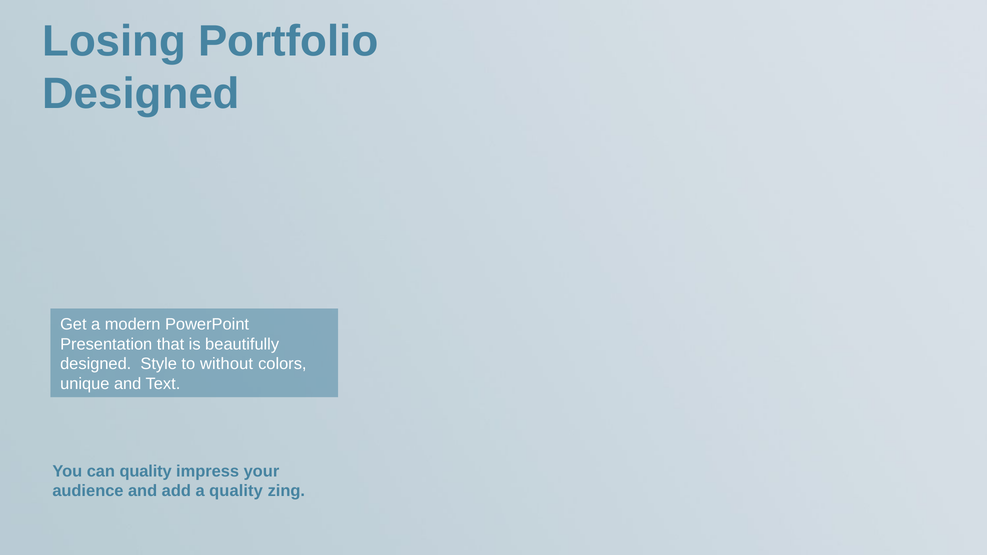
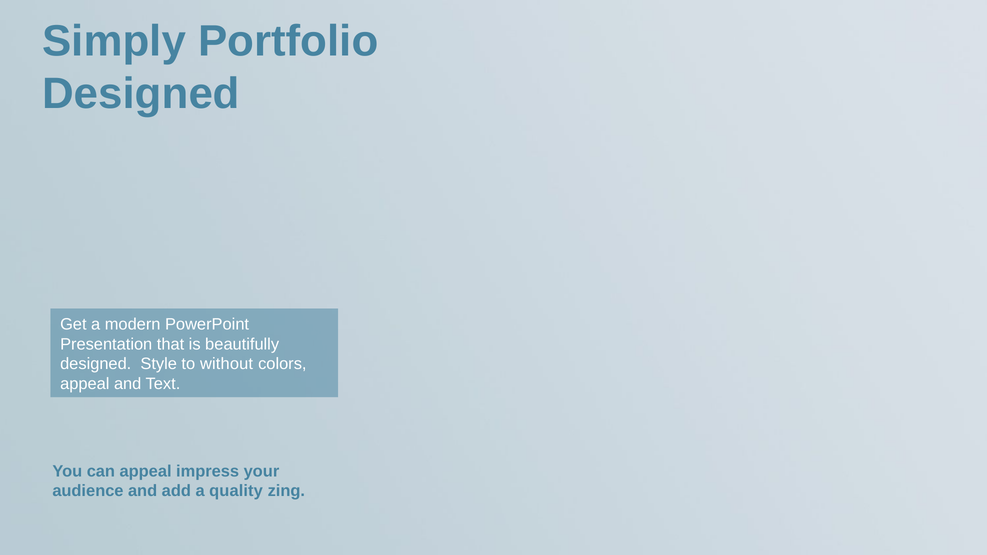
Losing: Losing -> Simply (114, 41)
unique: unique -> appeal (85, 384)
can quality: quality -> appeal (146, 471)
